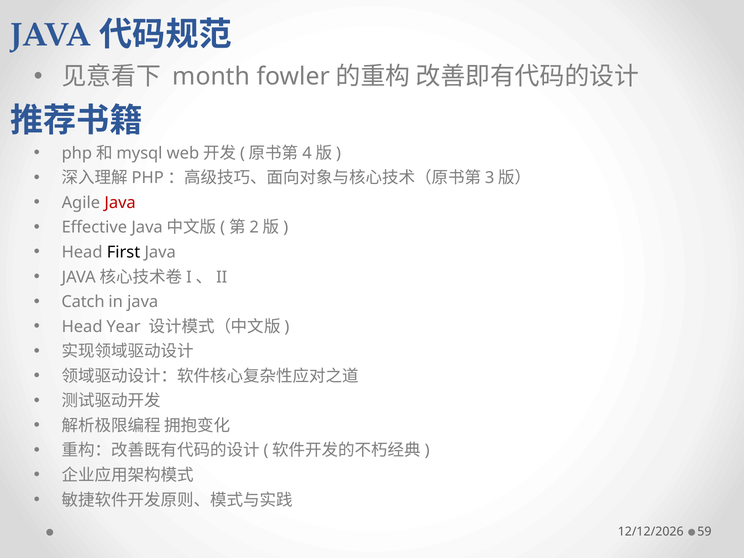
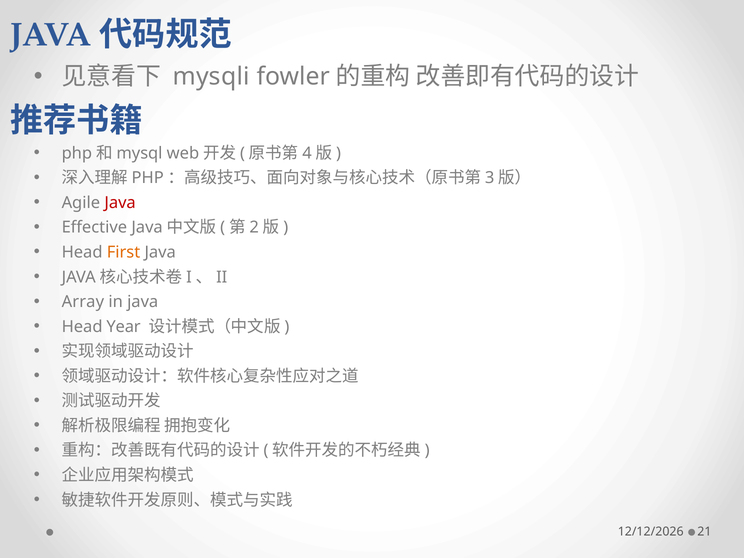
month: month -> mysqli (211, 77)
First colour: black -> orange (123, 252)
Catch: Catch -> Array (83, 302)
59: 59 -> 21 (704, 532)
